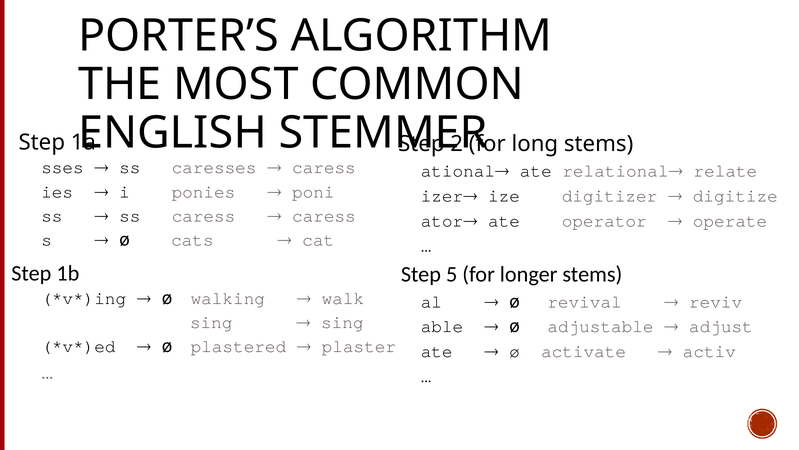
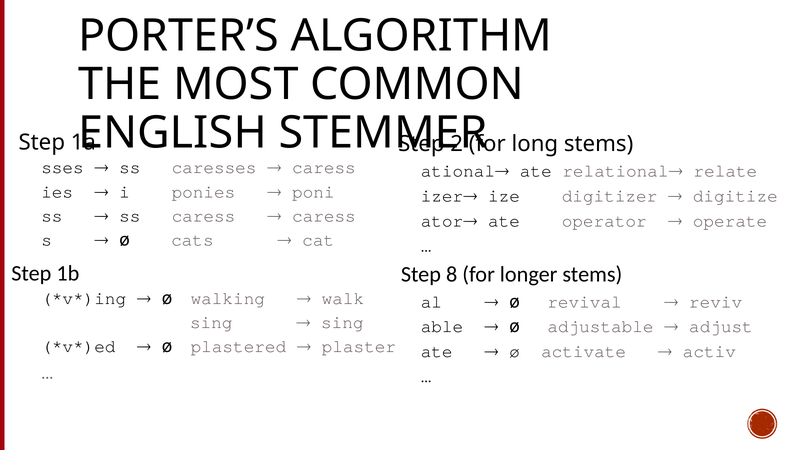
5: 5 -> 8 (452, 274)
